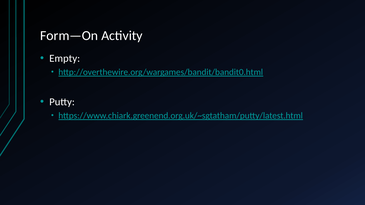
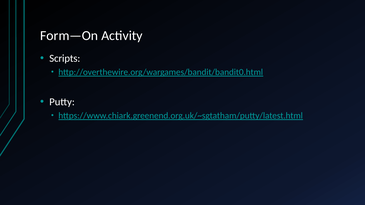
Empty: Empty -> Scripts (65, 58)
